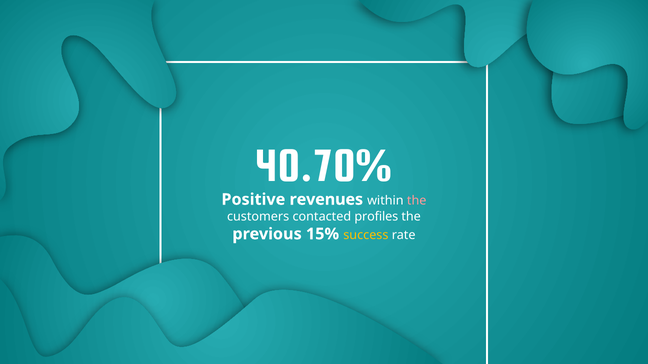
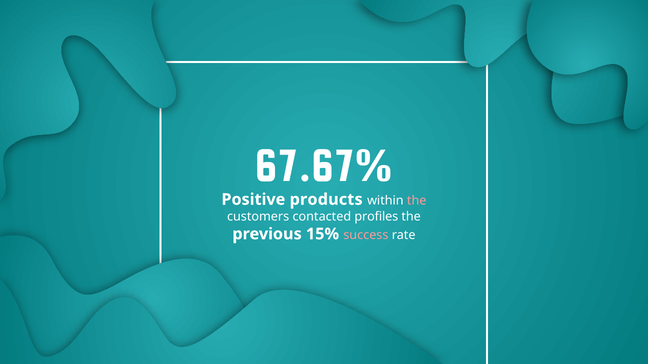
40.70%: 40.70% -> 67.67% (324, 165)
revenues: revenues -> products (326, 200)
success colour: yellow -> pink (366, 235)
